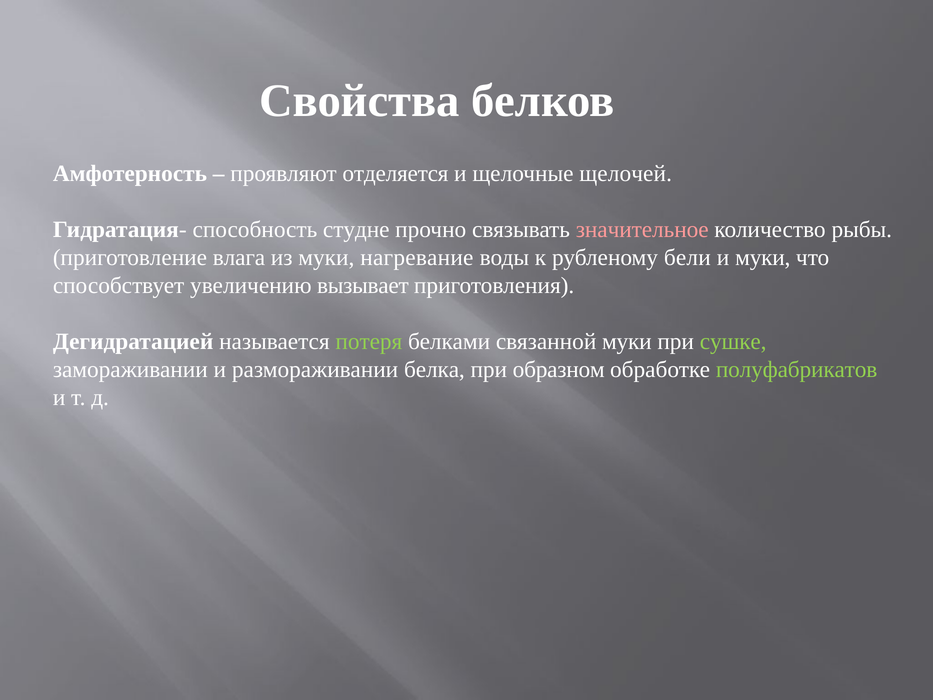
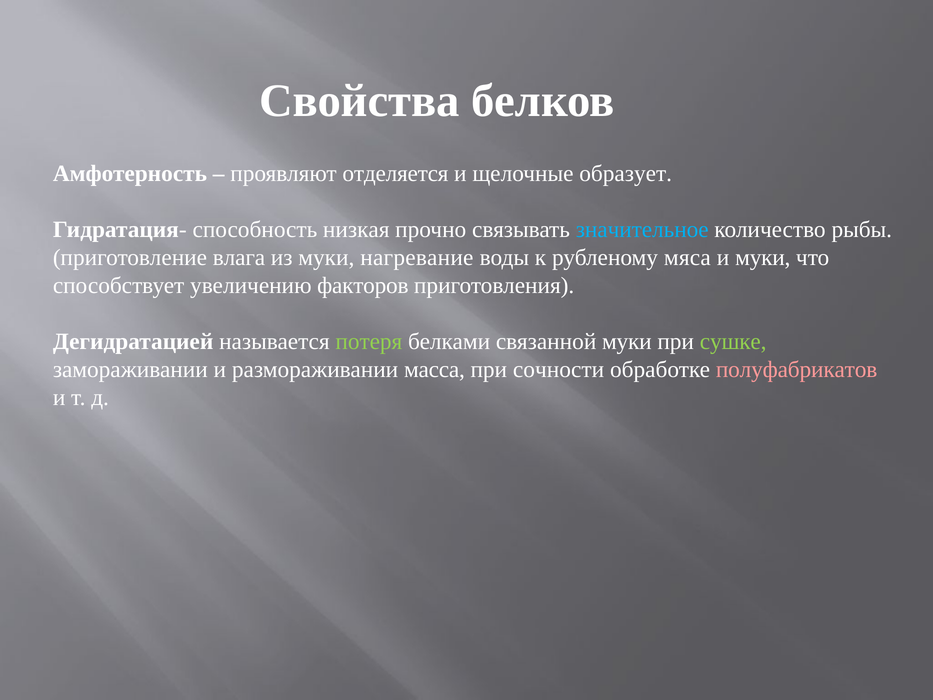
щелочей: щелочей -> образует (626, 173)
студне: студне -> низкая (356, 229)
значительное colour: pink -> light blue (642, 229)
бели: бели -> мяса (687, 257)
вызывает: вызывает -> факторов (363, 285)
белка: белка -> масса (434, 369)
образном: образном -> сочности (559, 369)
полуфабрикатов colour: light green -> pink (797, 369)
